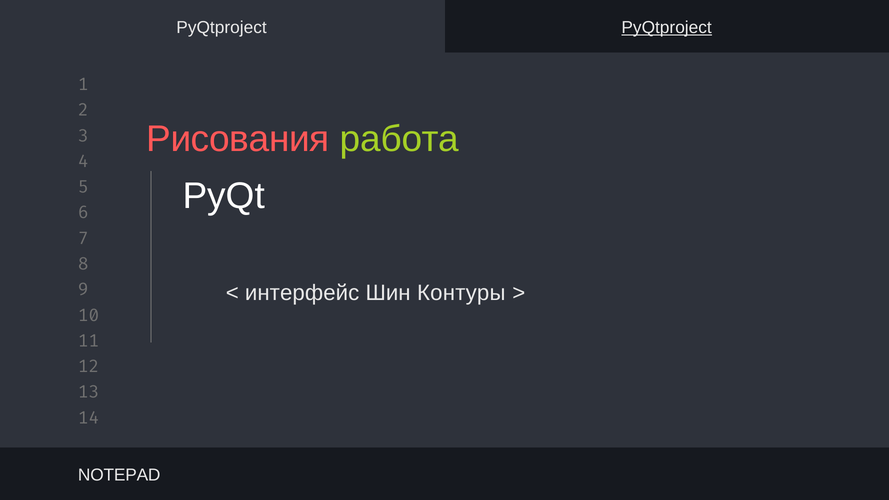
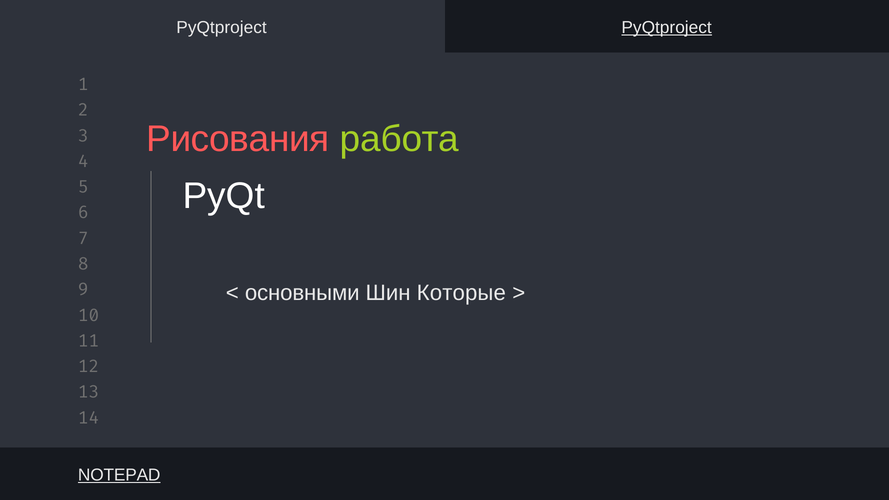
интерфейс: интерфейс -> основными (302, 293)
Контуры: Контуры -> Которые (461, 293)
NOTEPAD underline: none -> present (119, 475)
